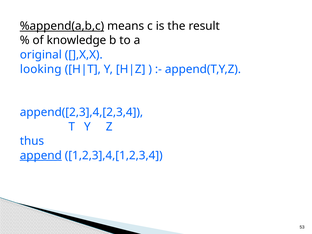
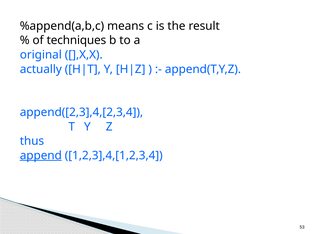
%append(a,b,c underline: present -> none (62, 26)
knowledge: knowledge -> techniques (76, 40)
looking: looking -> actually (41, 69)
